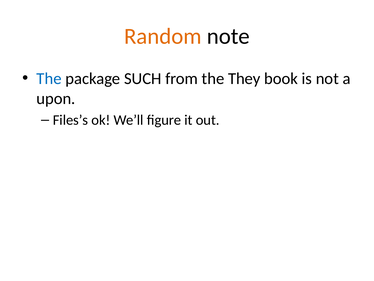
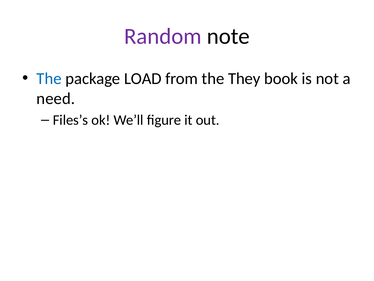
Random colour: orange -> purple (163, 36)
SUCH: SUCH -> LOAD (143, 78)
upon: upon -> need (56, 98)
